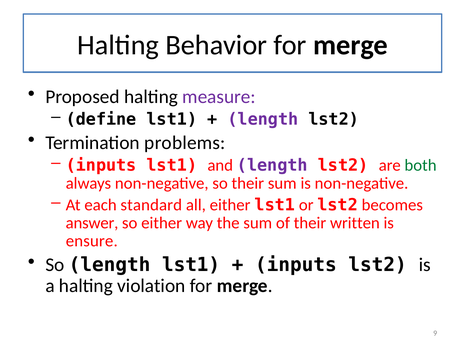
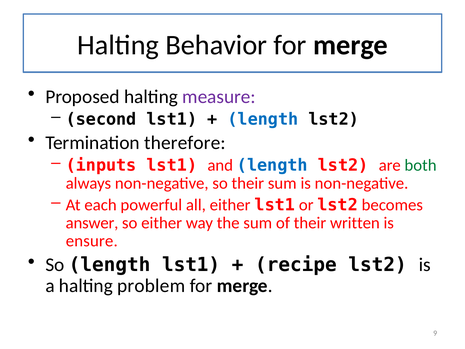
define: define -> second (101, 119)
length colour: purple -> blue (263, 119)
problems: problems -> therefore (185, 143)
length colour: purple -> blue (272, 165)
standard: standard -> powerful (151, 205)
inputs: inputs -> recipe (296, 264)
violation: violation -> problem (151, 285)
